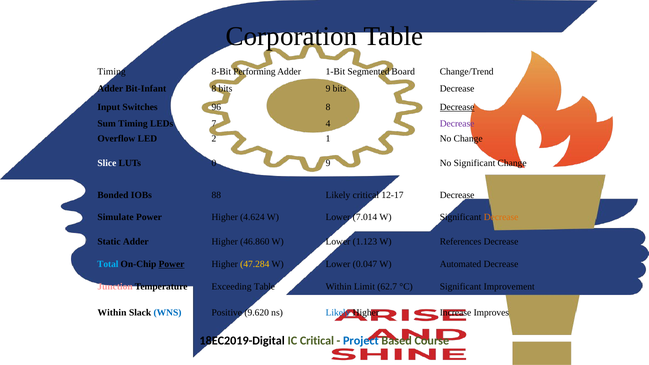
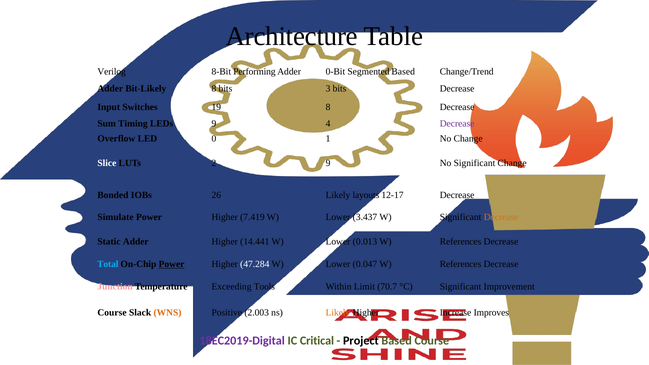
Corporation: Corporation -> Architecture (292, 36)
Timing: Timing -> Verilog (112, 72)
1-Bit: 1-Bit -> 0-Bit (335, 72)
Segmented Board: Board -> Based (403, 72)
Bit-Infant: Bit-Infant -> Bit-Likely (146, 89)
bits 9: 9 -> 3 (328, 89)
96: 96 -> 19 (216, 107)
Decrease underline: present -> none (457, 107)
LEDs 7: 7 -> 9 (214, 124)
2: 2 -> 0 (214, 139)
0: 0 -> 2 (214, 163)
88: 88 -> 26 (216, 195)
Likely critical: critical -> layouts (366, 195)
4.624: 4.624 -> 7.419 (252, 217)
7.014: 7.014 -> 3.437 (365, 217)
46.860: 46.860 -> 14.441 (255, 241)
1.123: 1.123 -> 0.013 (365, 241)
47.284 colour: yellow -> white (255, 264)
0.047 W Automated: Automated -> References (461, 264)
Exceeding Table: Table -> Tools (264, 287)
62.7: 62.7 -> 70.7 (387, 287)
Within: Within -> Course (112, 313)
WNS colour: blue -> orange (168, 313)
9.620: 9.620 -> 2.003 (257, 313)
Likely colour: blue -> orange (338, 313)
18EC2019-Digital colour: black -> purple (242, 341)
Project colour: blue -> black (361, 341)
